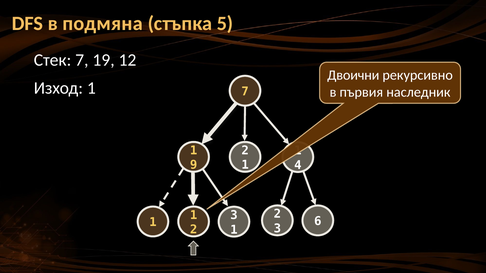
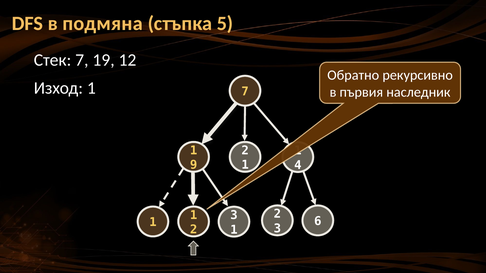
Двоични: Двоични -> Обратно (353, 75)
